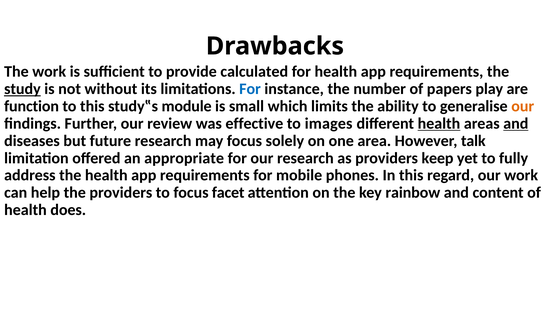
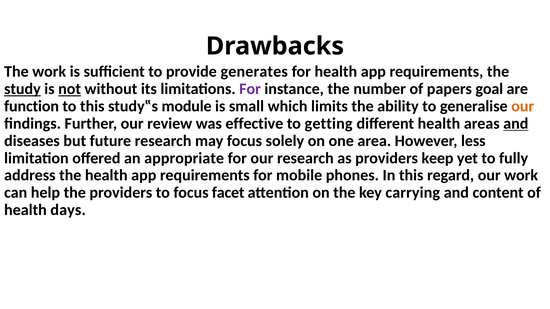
calculated: calculated -> generates (254, 72)
not underline: none -> present (70, 89)
For colour: blue -> purple (250, 89)
play: play -> goal (489, 89)
images: images -> getting (329, 124)
health underline: present -> none (439, 124)
talk: talk -> less (473, 141)
rainbow: rainbow -> carrying (413, 193)
does: does -> days (68, 210)
